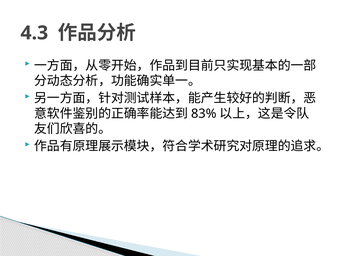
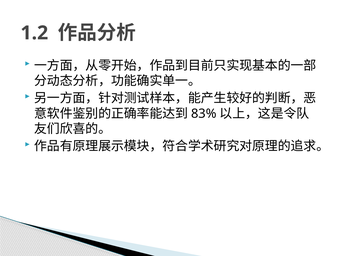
4.3: 4.3 -> 1.2 (34, 33)
